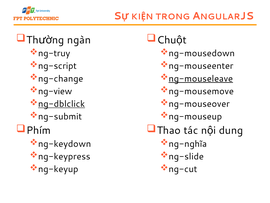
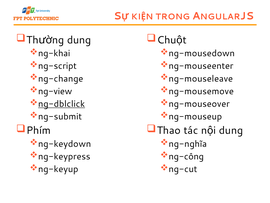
ngàn: ngàn -> dung (79, 40)
ng-truy: ng-truy -> ng-khai (54, 53)
ng-mouseleave underline: present -> none (201, 78)
ng-slide: ng-slide -> ng-công (186, 156)
